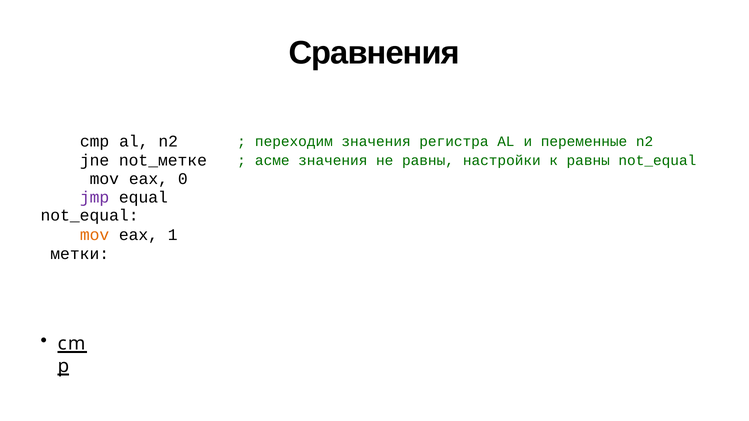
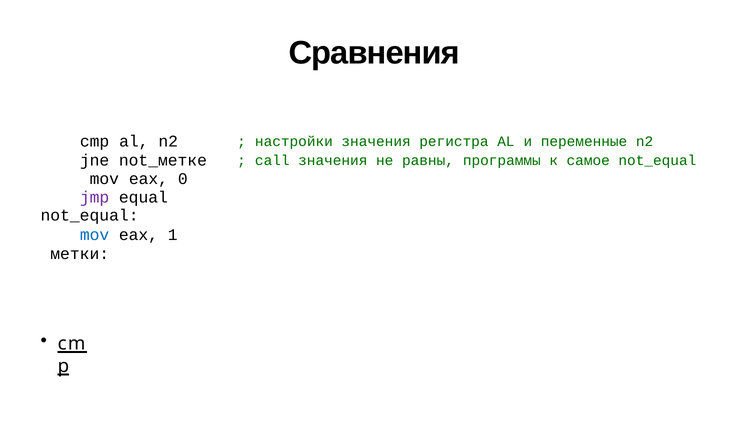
переходим: переходим -> настройки (294, 142)
асме: асме -> call (272, 160)
настройки: настройки -> программы (502, 160)
к равны: равны -> самое (588, 160)
mov colour: orange -> blue (95, 235)
